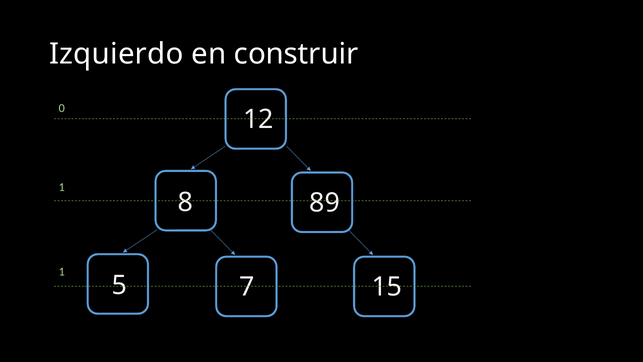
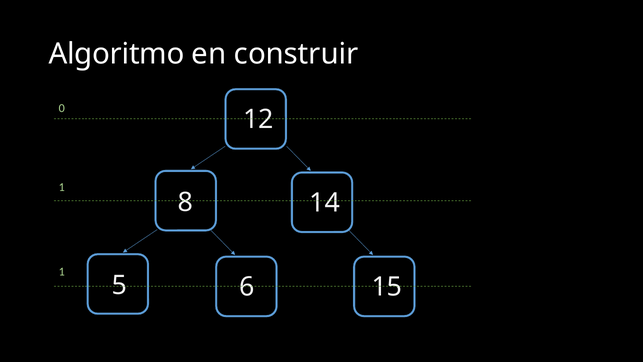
Izquierdo: Izquierdo -> Algoritmo (117, 54)
89: 89 -> 14 (325, 203)
7: 7 -> 6 (247, 287)
